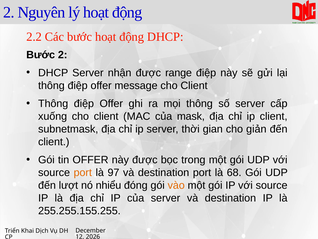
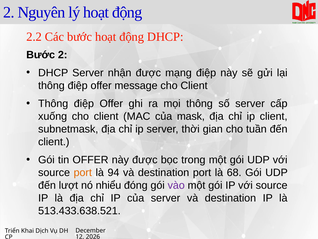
range: range -> mạng (178, 73)
giản: giản -> tuần (256, 129)
97: 97 -> 94 (113, 172)
vào colour: orange -> purple (176, 185)
255.255.155.255: 255.255.155.255 -> 513.433.638.521 (79, 210)
